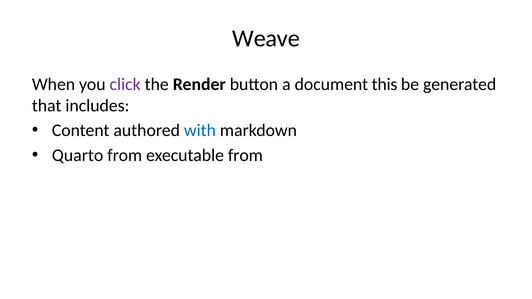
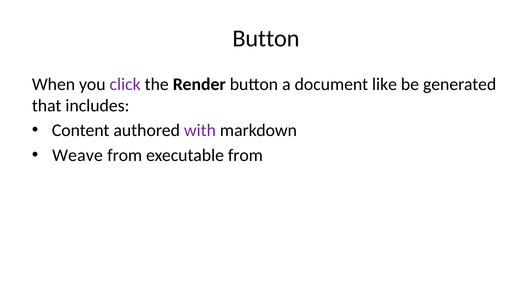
Weave: Weave -> Button (266, 39)
this: this -> like (384, 84)
with colour: blue -> purple (200, 130)
Quarto: Quarto -> Weave (78, 155)
